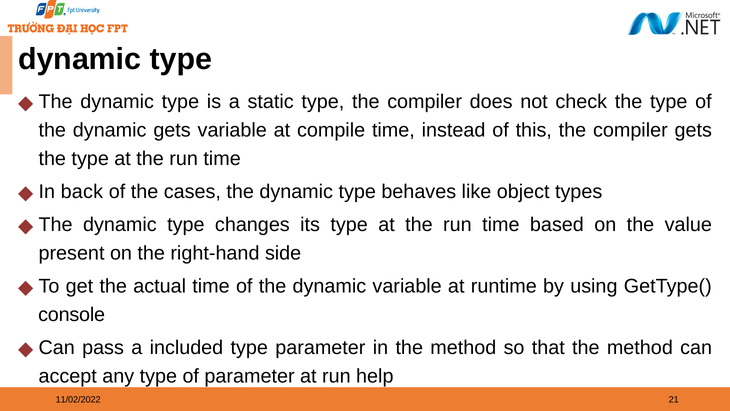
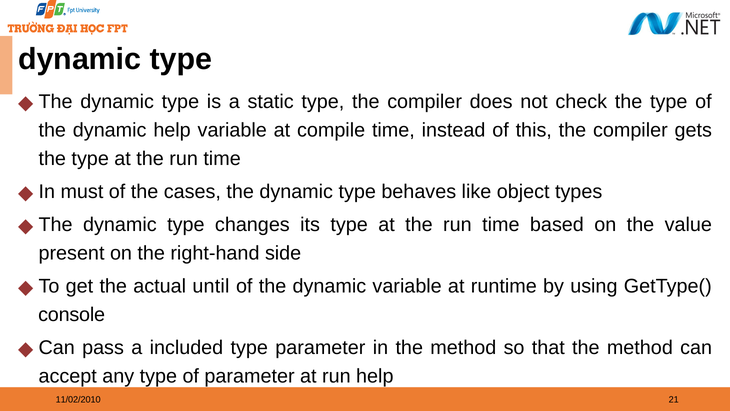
dynamic gets: gets -> help (172, 130)
back: back -> must (82, 191)
actual time: time -> until (211, 286)
11/02/2022: 11/02/2022 -> 11/02/2010 (78, 400)
